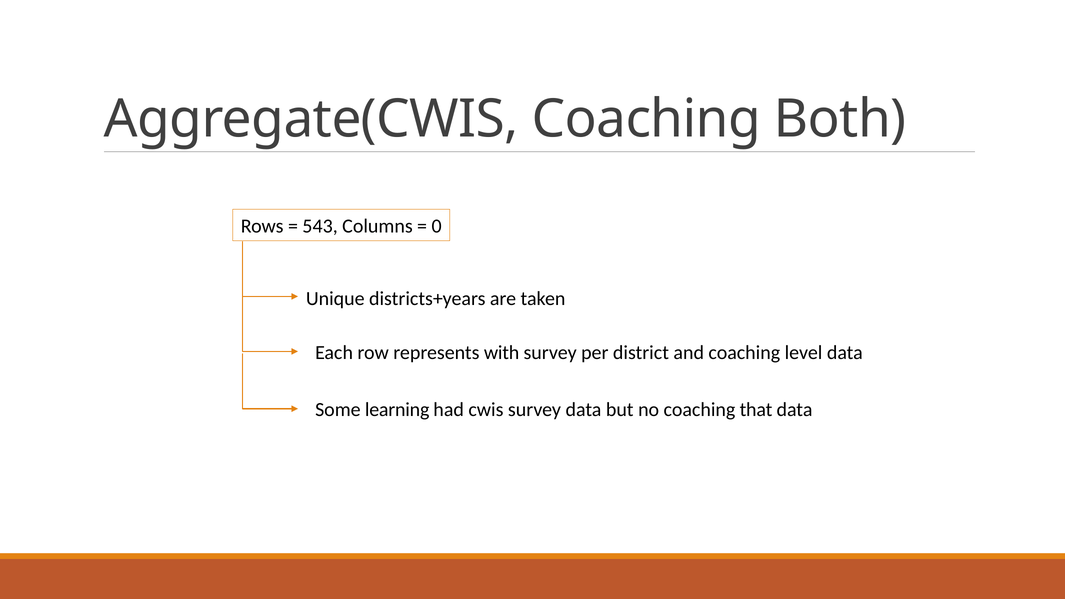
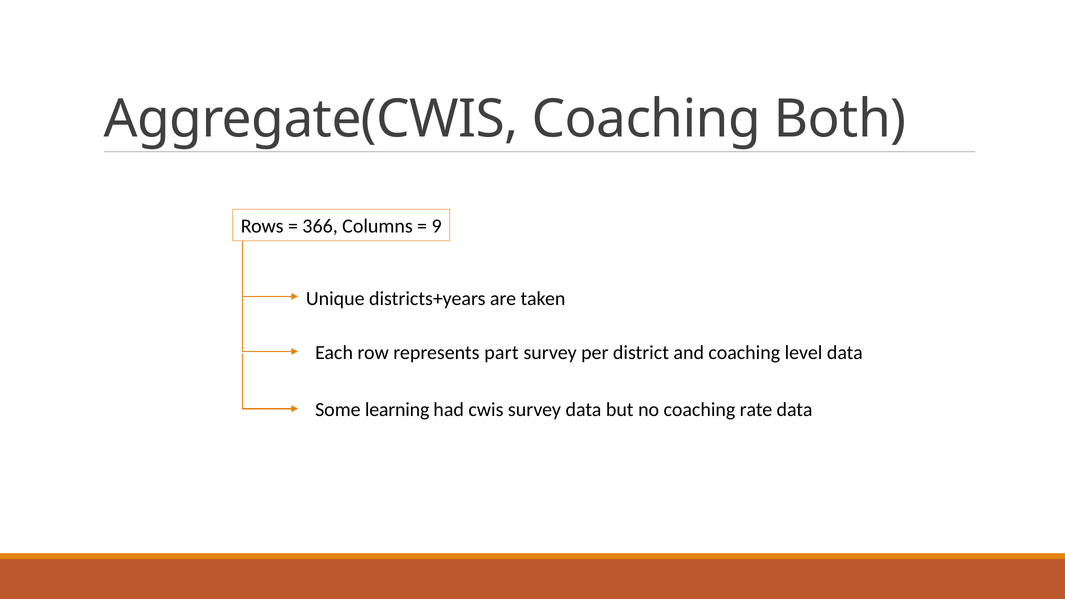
543: 543 -> 366 (320, 226)
0: 0 -> 9 (437, 226)
with: with -> part (501, 353)
that: that -> rate (756, 410)
